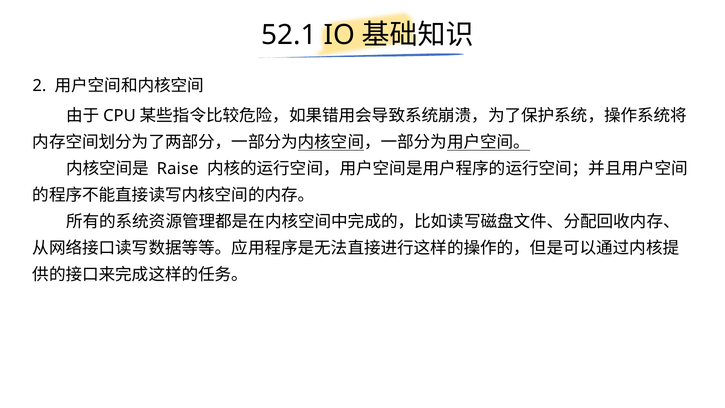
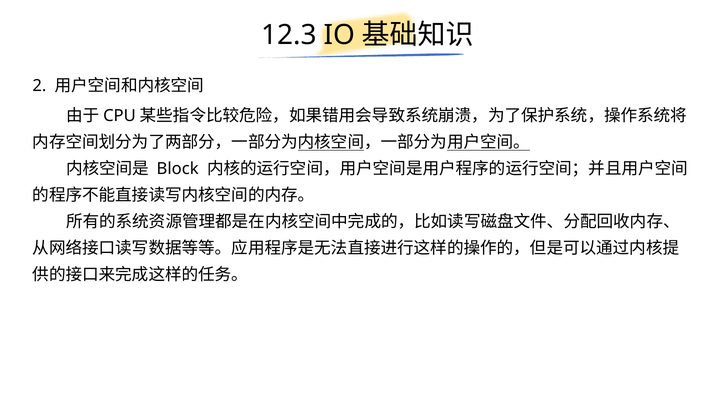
52.1: 52.1 -> 12.3 (289, 35)
Raise: Raise -> Block (178, 169)
